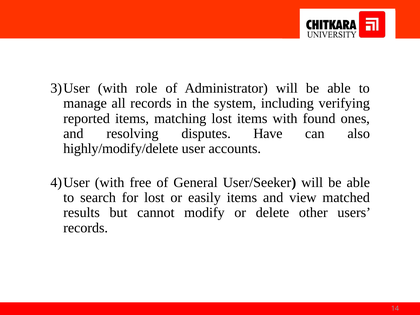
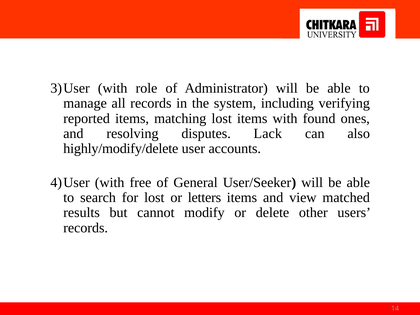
Have: Have -> Lack (268, 134)
easily: easily -> letters (205, 198)
